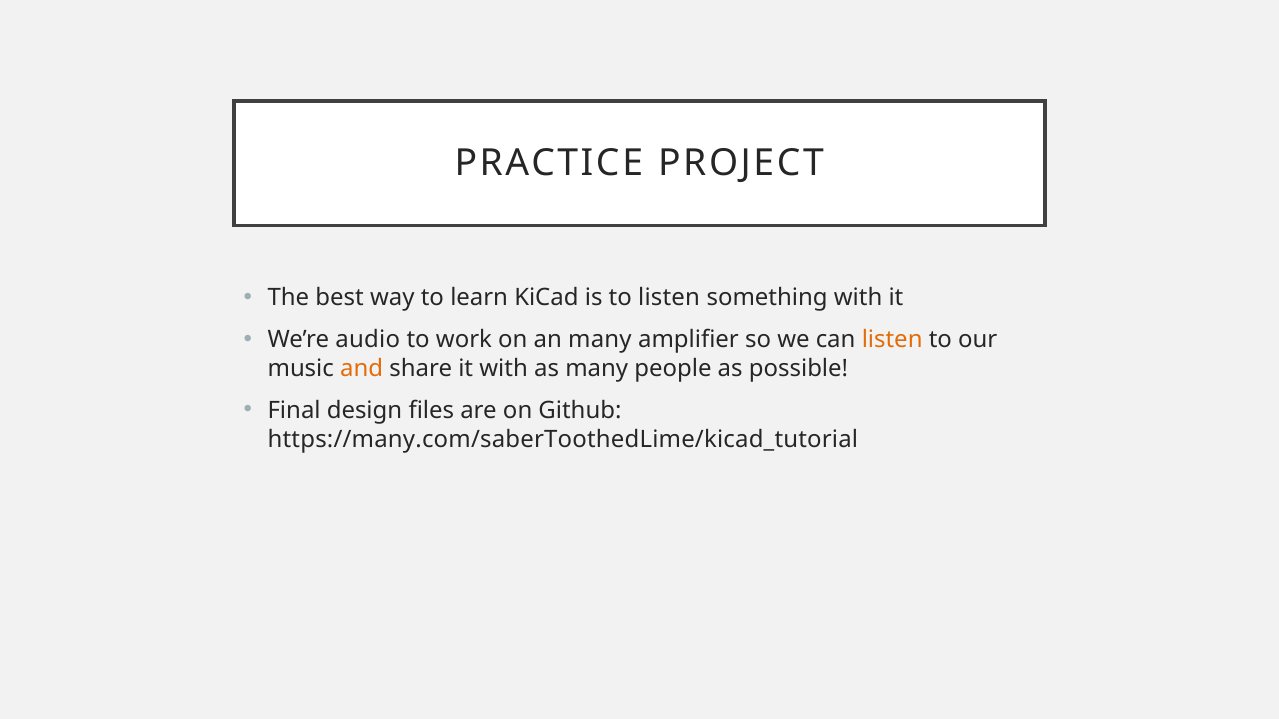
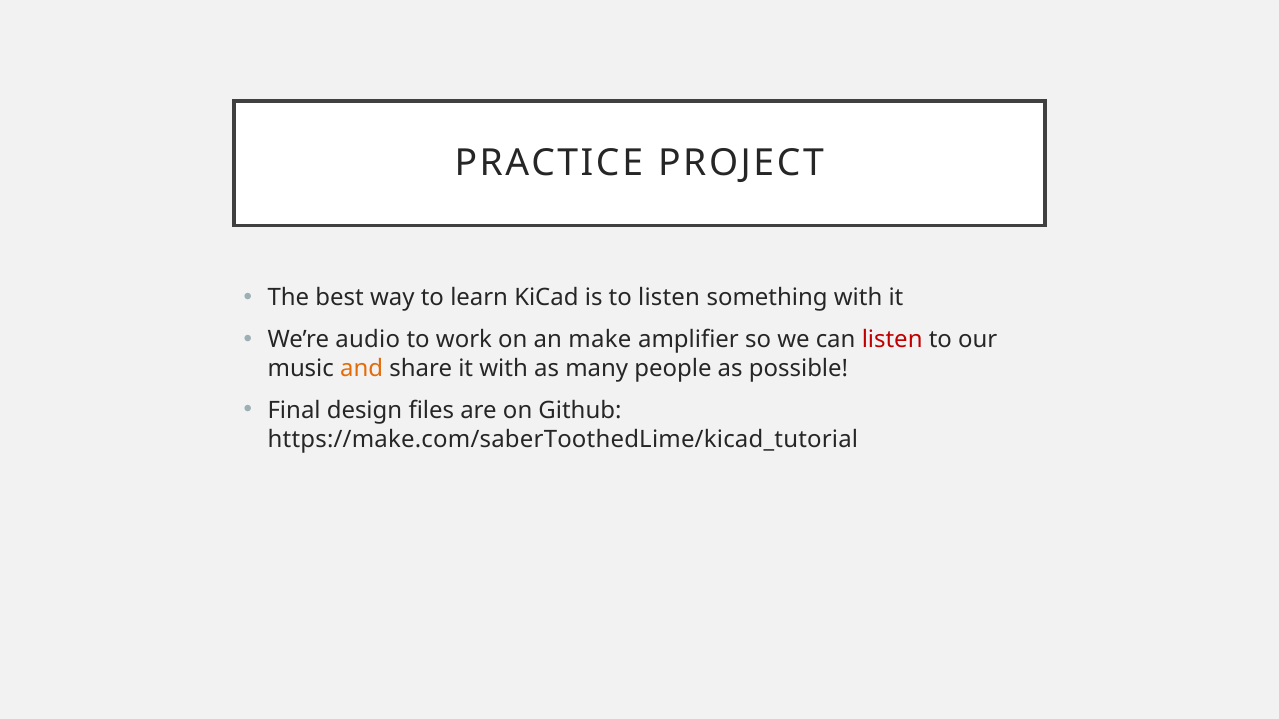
an many: many -> make (600, 340)
listen colour: orange -> red (892, 340)
https://many.com/saberToothedLime/kicad_tutorial: https://many.com/saberToothedLime/kicad_tutorial -> https://make.com/saberToothedLime/kicad_tutorial (563, 439)
